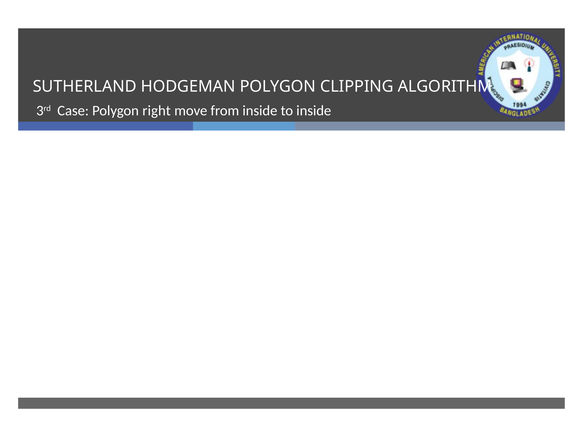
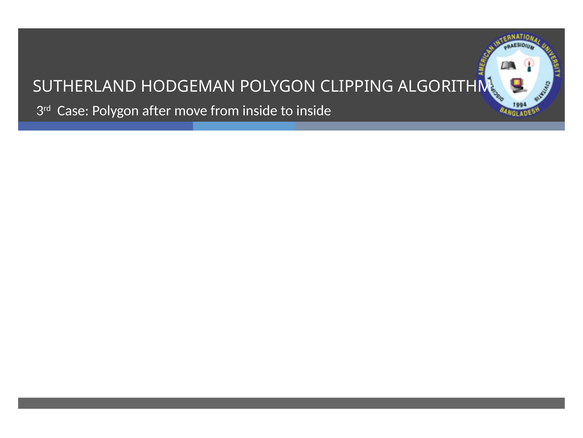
right: right -> after (157, 110)
